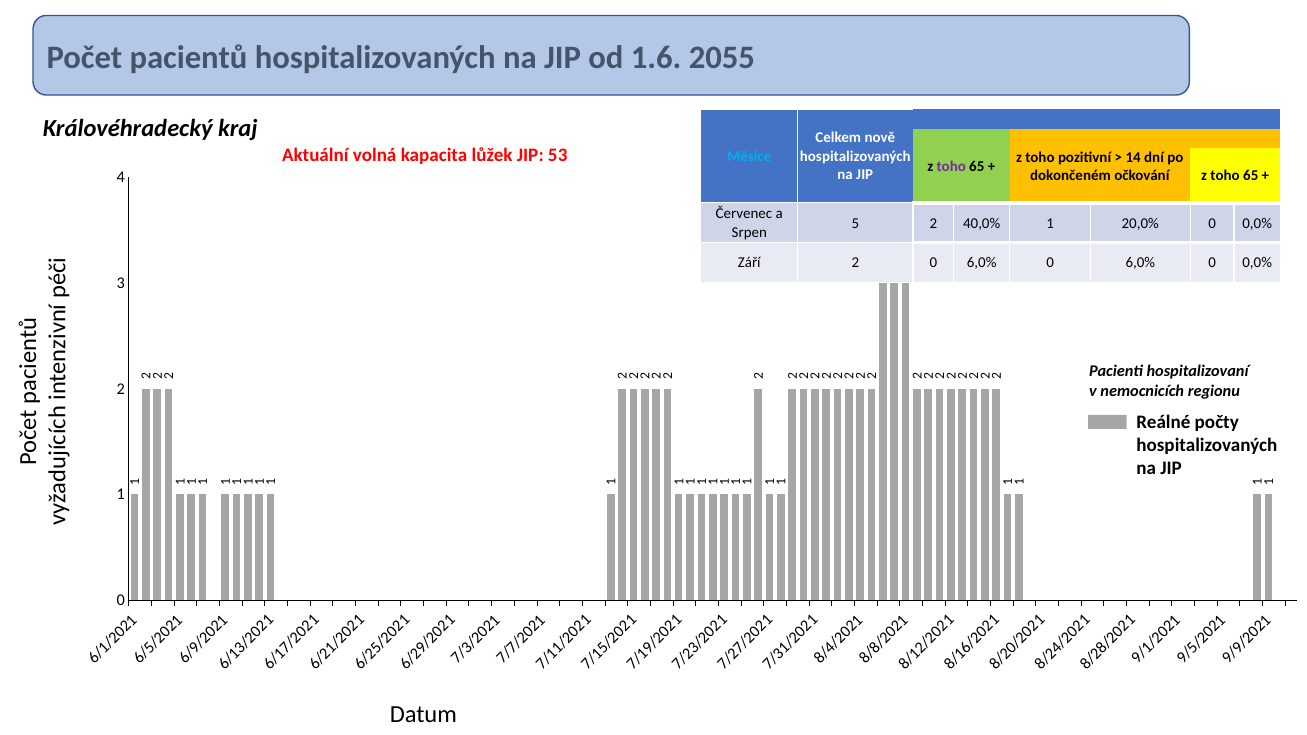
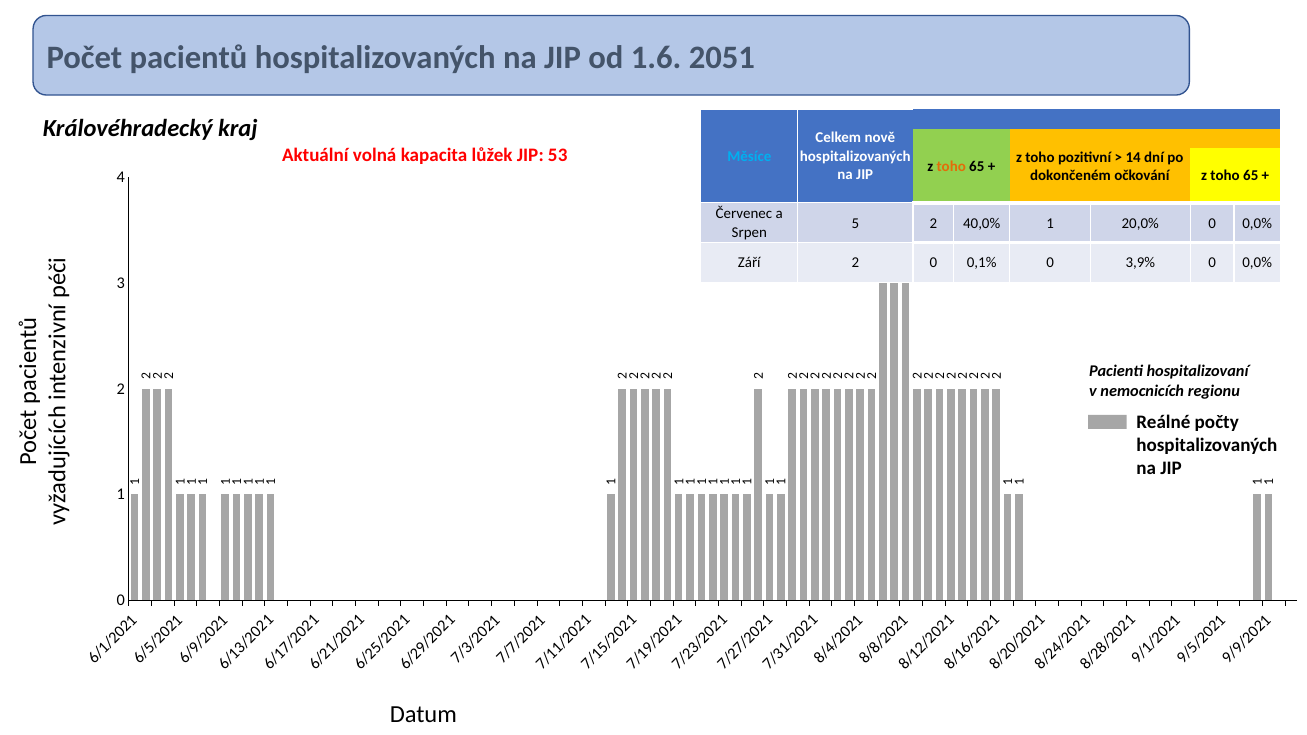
2055: 2055 -> 2051 (722, 58)
toho colour: purple -> orange (951, 166)
2 0 6,0%: 6,0% -> 0,1% (982, 263)
6,0%: 6,0% -> 3,9% (1140, 263)
